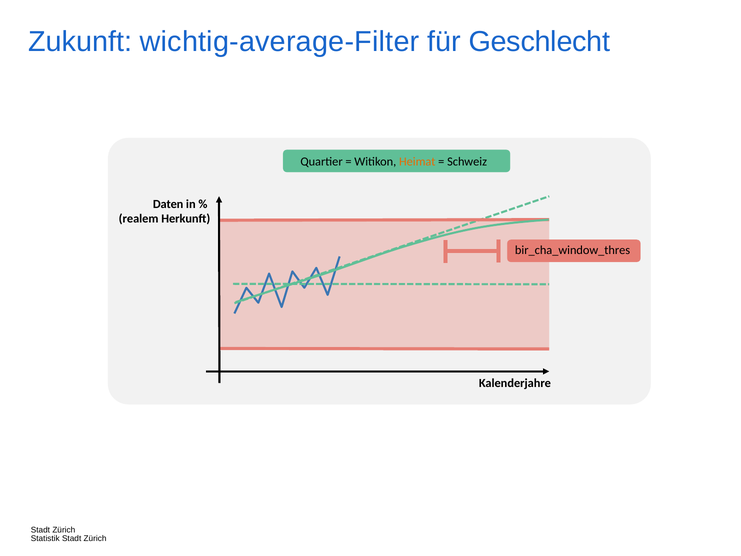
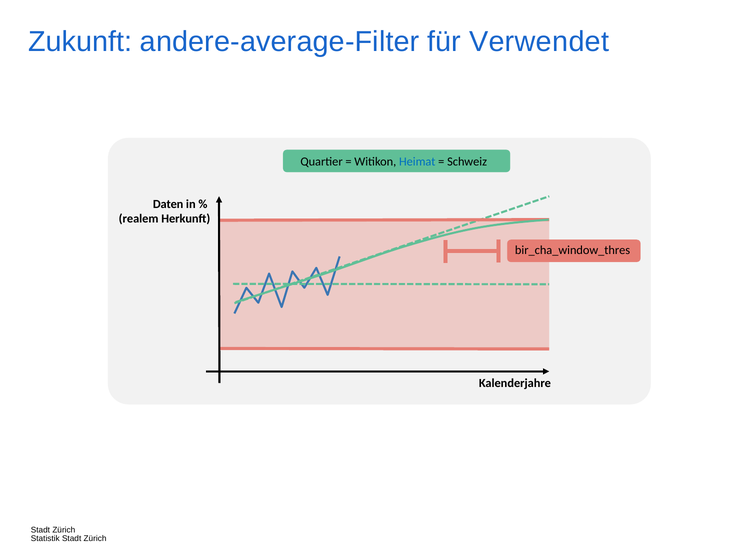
wichtig-average-Filter: wichtig-average-Filter -> andere-average-Filter (280, 42)
Geschlecht: Geschlecht -> Verwendet (539, 42)
Heimat colour: orange -> blue (417, 161)
